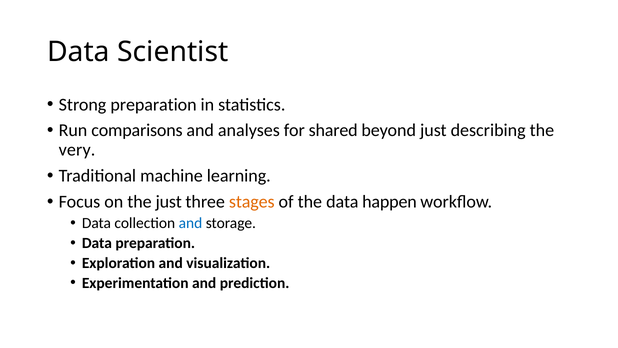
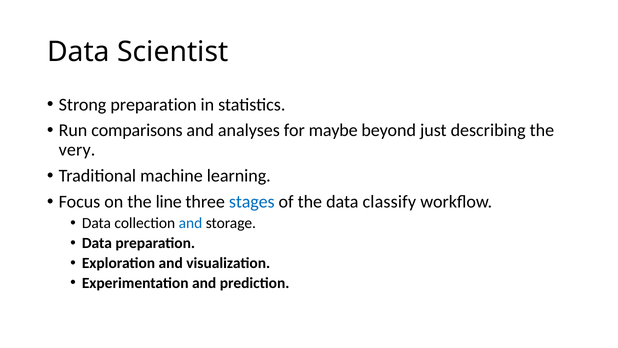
shared: shared -> maybe (333, 130)
the just: just -> line (169, 202)
stages colour: orange -> blue (252, 202)
happen: happen -> classify (389, 202)
